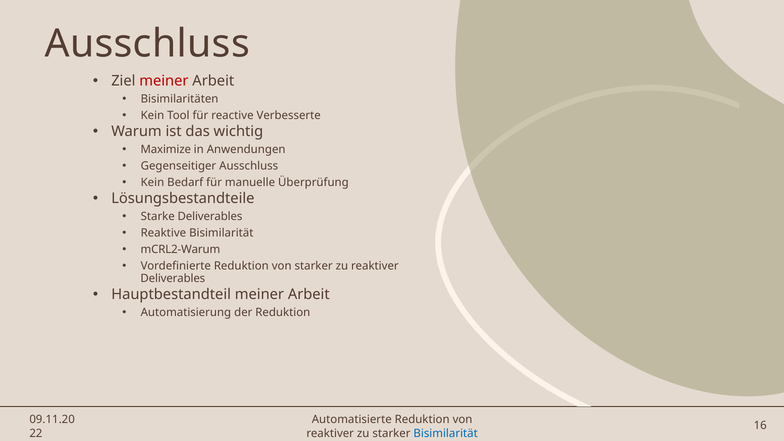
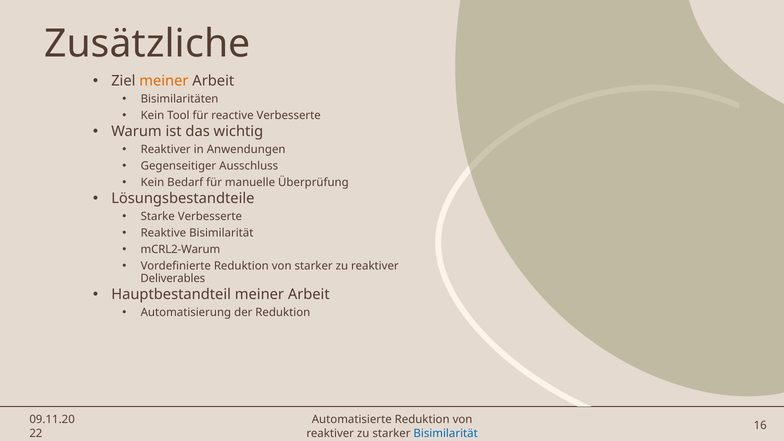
Ausschluss: Ausschluss -> Zusätzliche (147, 44)
meiner colour: red -> orange (164, 81)
Maximize: Maximize -> Reaktiver (166, 150)
Starke Deliverables: Deliverables -> Verbesserte (210, 217)
